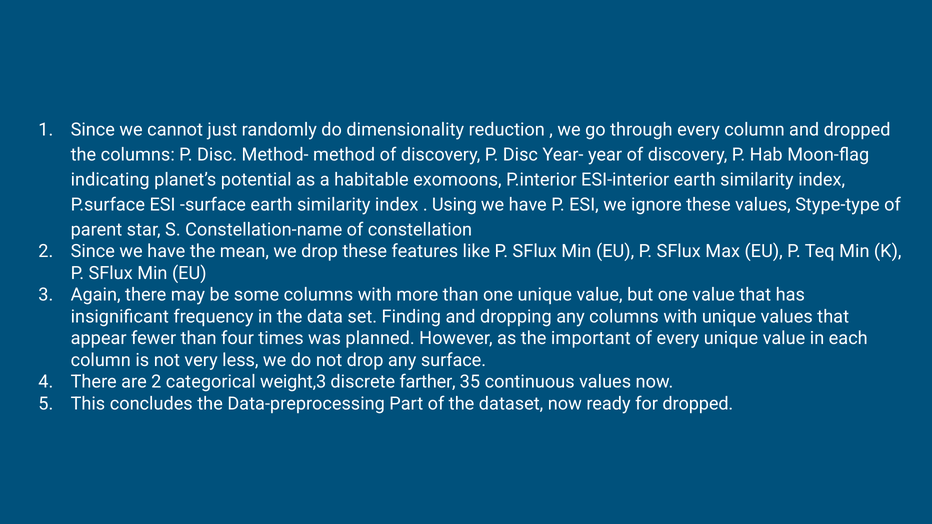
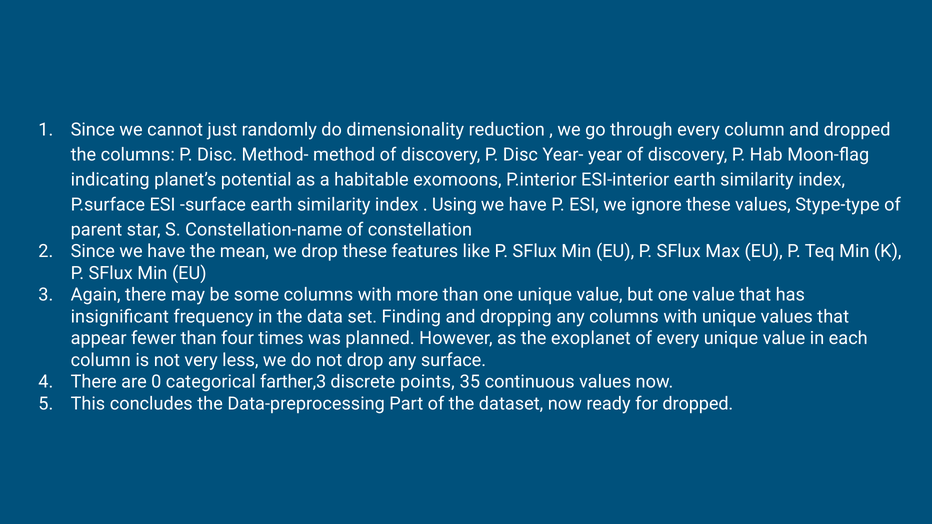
important: important -> exoplanet (591, 339)
are 2: 2 -> 0 (156, 382)
weight,3: weight,3 -> farther,3 (293, 382)
farther: farther -> points (427, 382)
